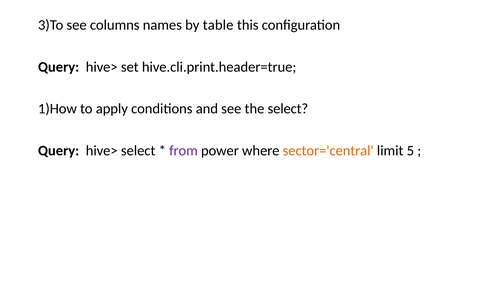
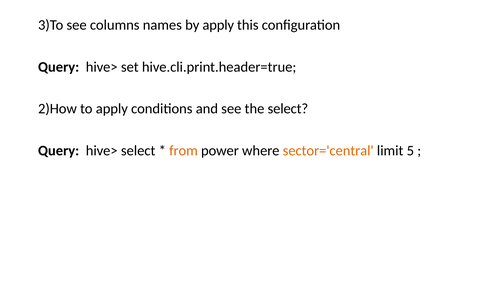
by table: table -> apply (218, 25)
1)How: 1)How -> 2)How (57, 109)
from colour: purple -> orange (183, 150)
